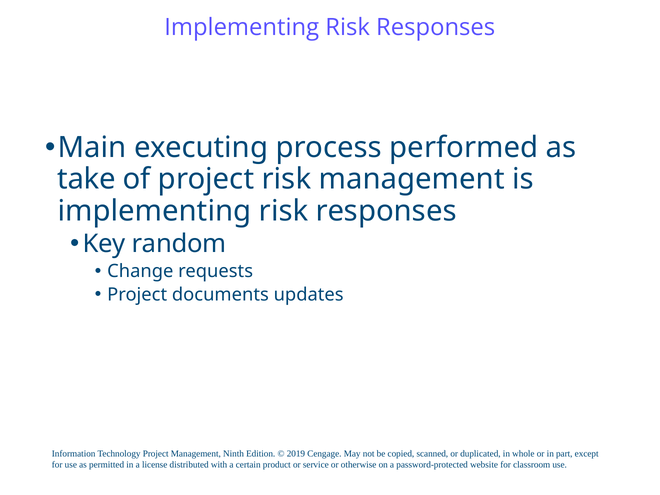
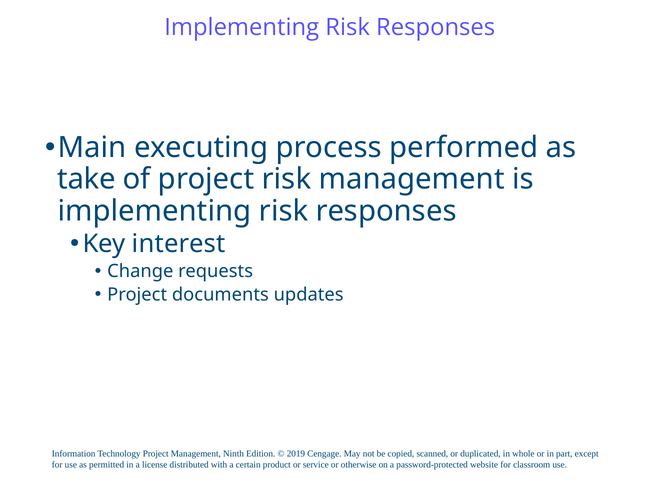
random: random -> interest (179, 244)
